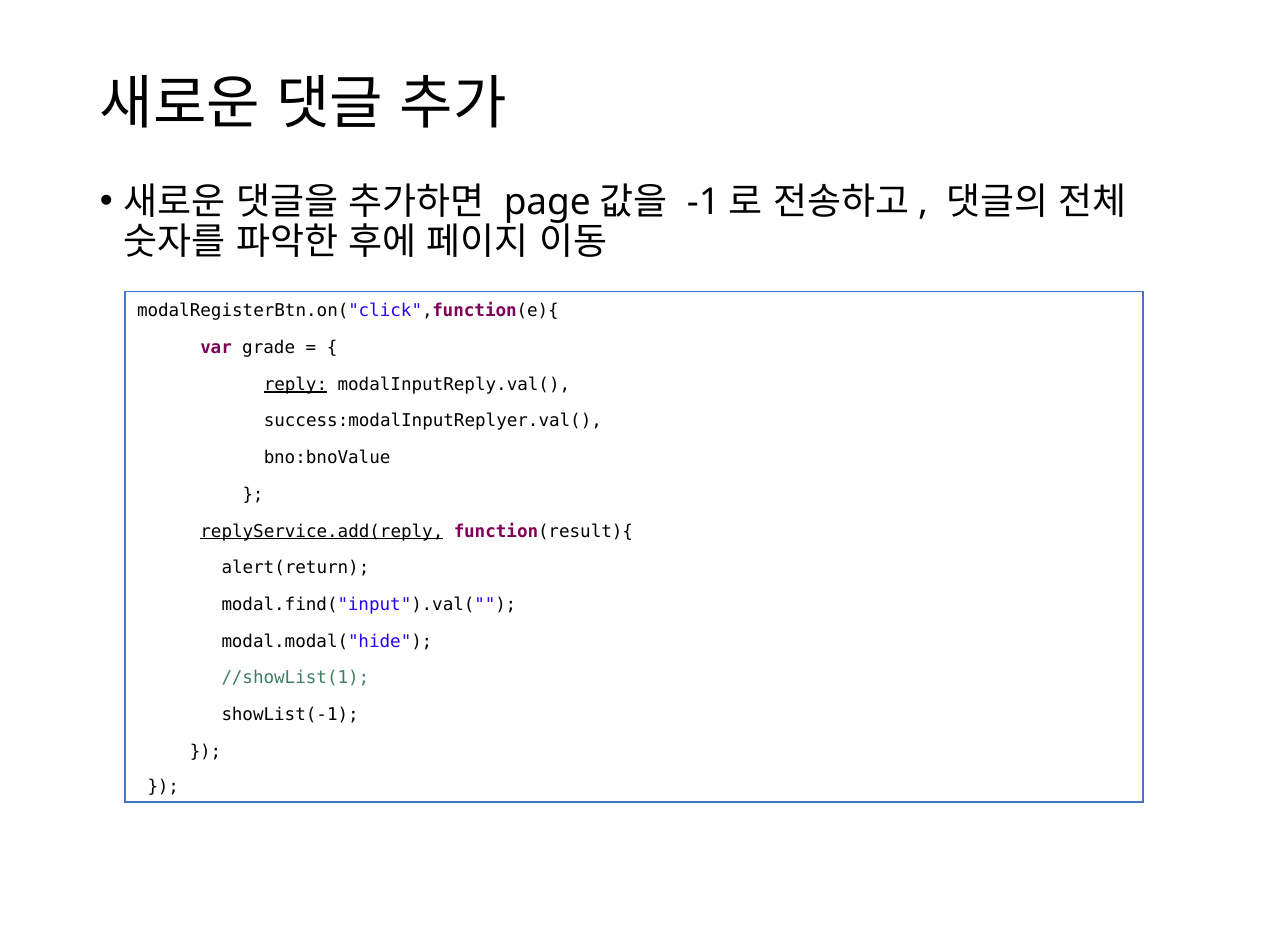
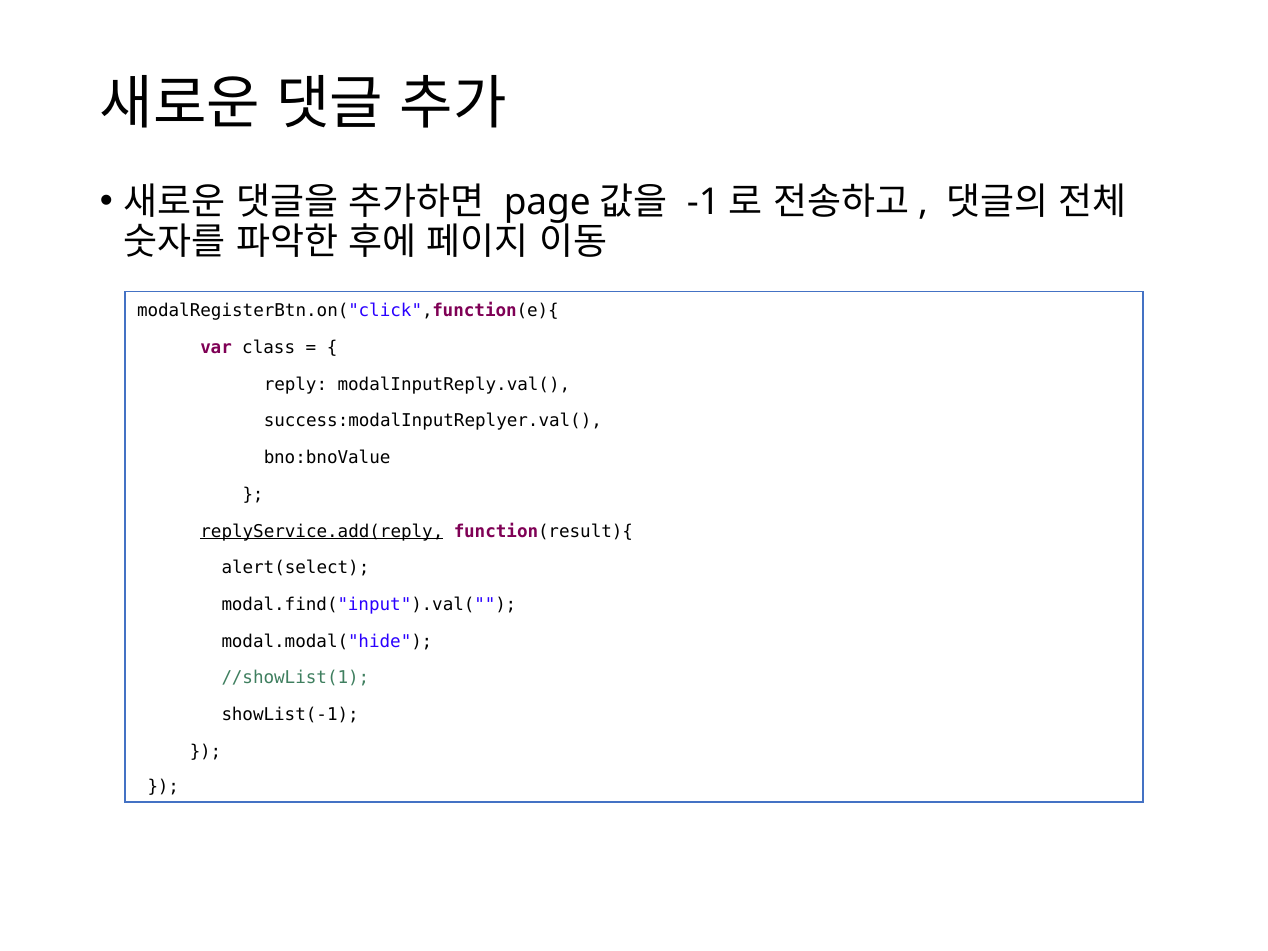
grade: grade -> class (269, 348)
reply underline: present -> none (295, 384)
alert(return: alert(return -> alert(select (295, 568)
